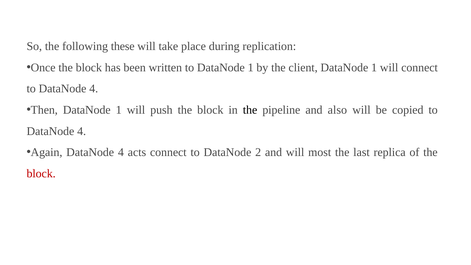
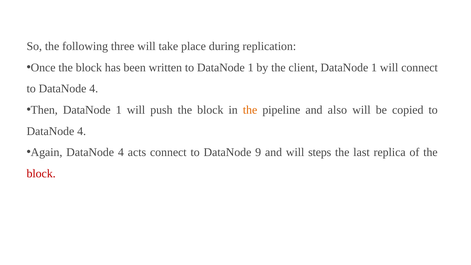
these: these -> three (123, 46)
the colour: black -> orange (250, 110)
2: 2 -> 9 (258, 152)
most: most -> steps (320, 152)
